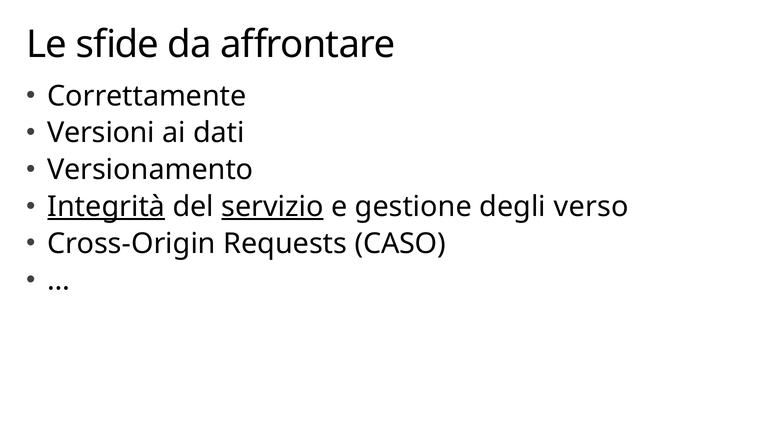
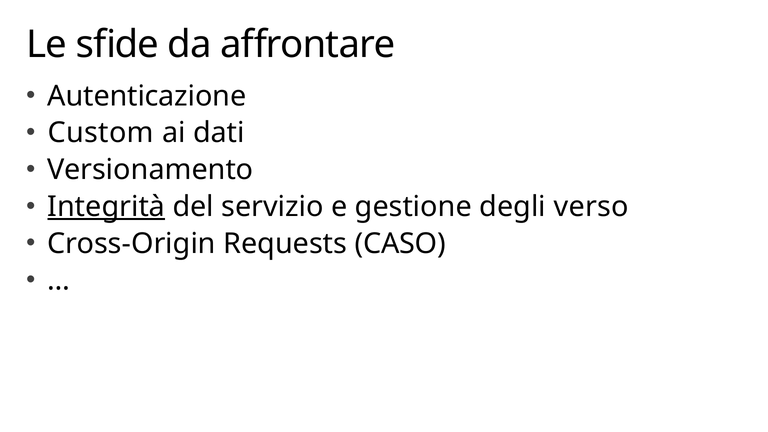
Correttamente: Correttamente -> Autenticazione (147, 96)
Versioni: Versioni -> Custom (101, 133)
servizio underline: present -> none (273, 207)
